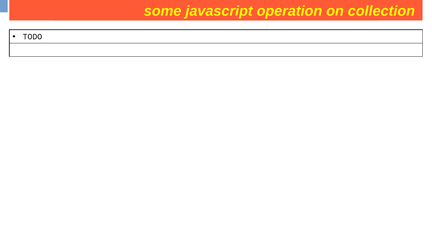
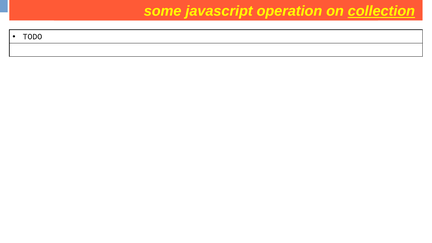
collection underline: none -> present (381, 11)
